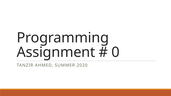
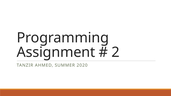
0: 0 -> 2 (116, 52)
